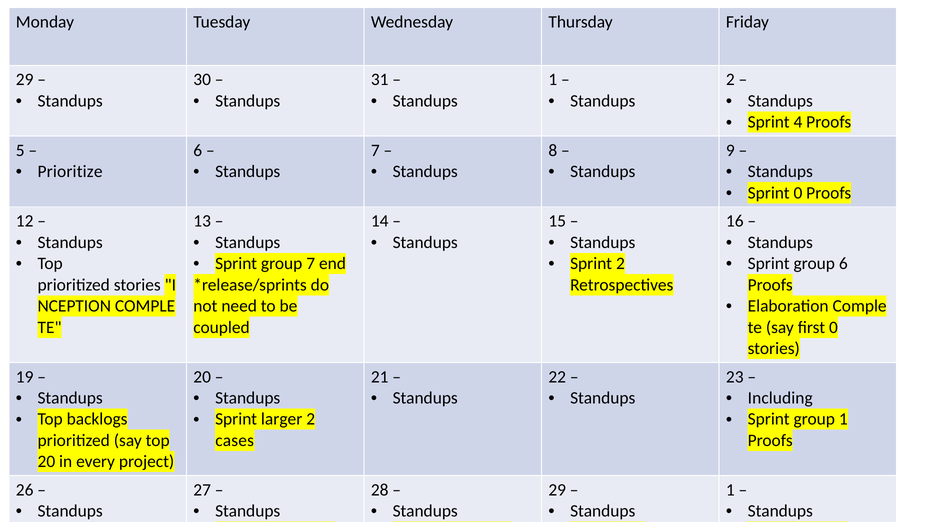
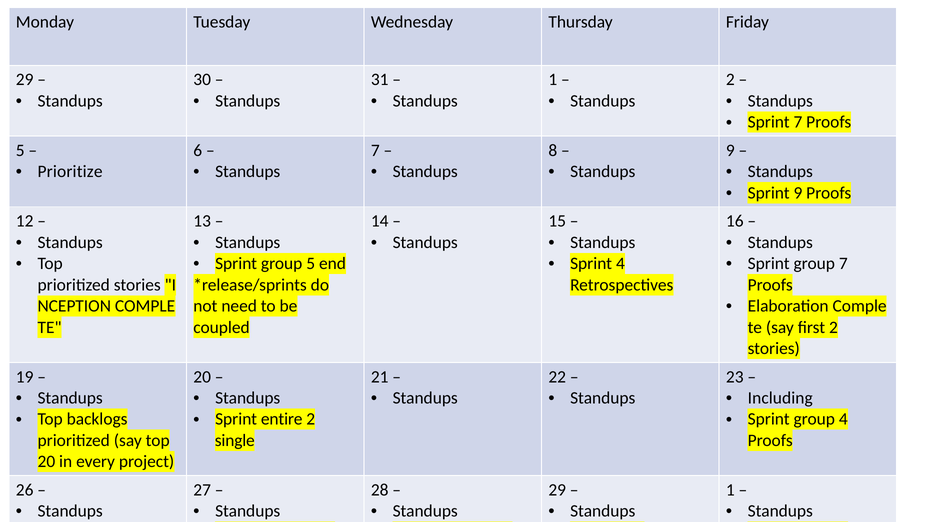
Sprint 4: 4 -> 7 (798, 122)
Sprint 0: 0 -> 9 (798, 193)
group 7: 7 -> 5 (311, 264)
Sprint 2: 2 -> 4 (620, 264)
group 6: 6 -> 7 (843, 264)
first 0: 0 -> 2 (834, 327)
larger: larger -> entire (282, 419)
group 1: 1 -> 4 (843, 419)
cases: cases -> single (235, 440)
